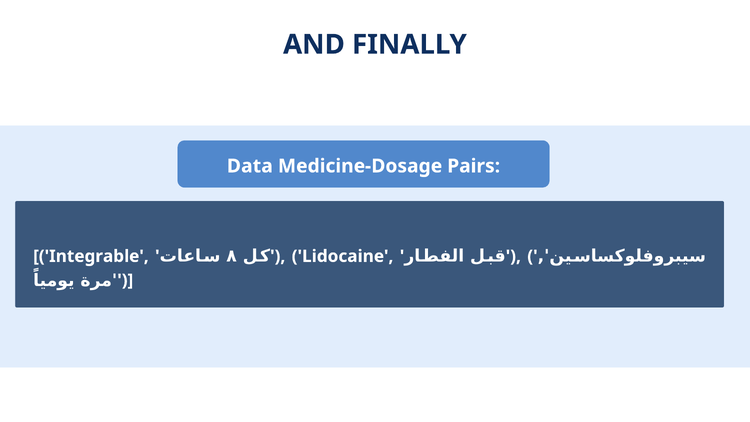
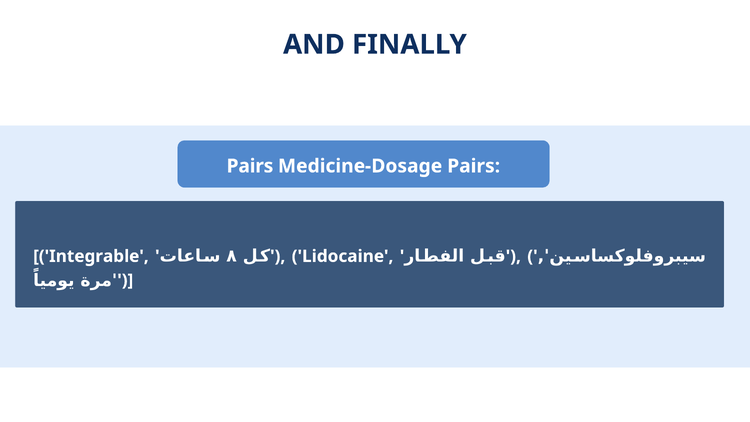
Data: Data -> Pairs (250, 166)
